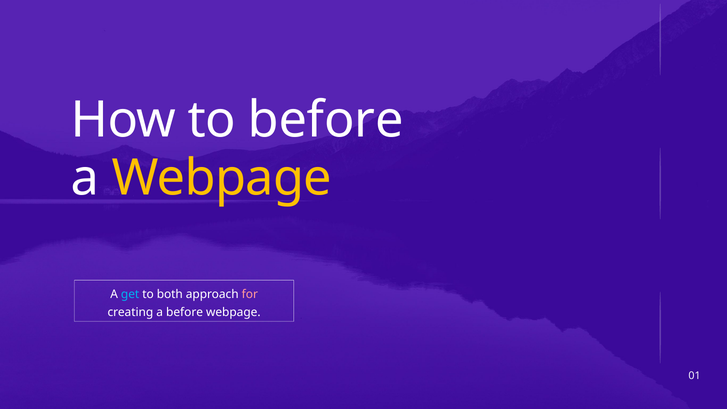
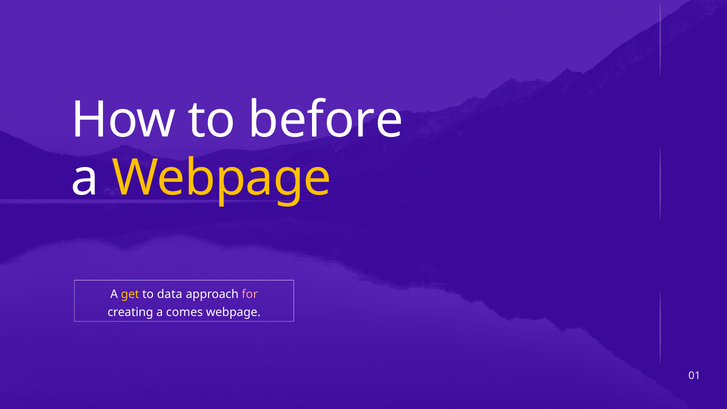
get colour: light blue -> yellow (130, 294)
both: both -> data (170, 294)
a before: before -> comes (185, 312)
